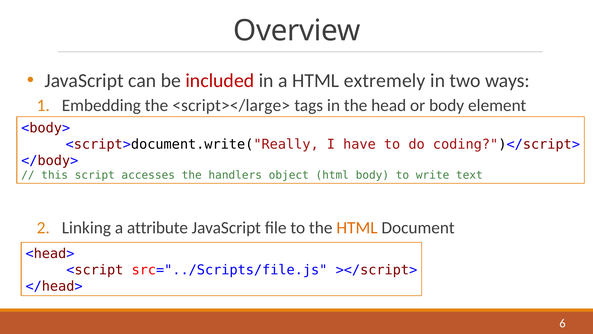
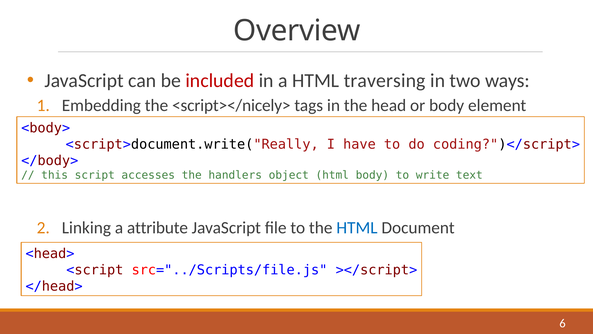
extremely: extremely -> traversing (385, 81)
<script></large>: <script></large> -> <script></nicely> (231, 105)
HTML colour: orange -> blue (357, 228)
